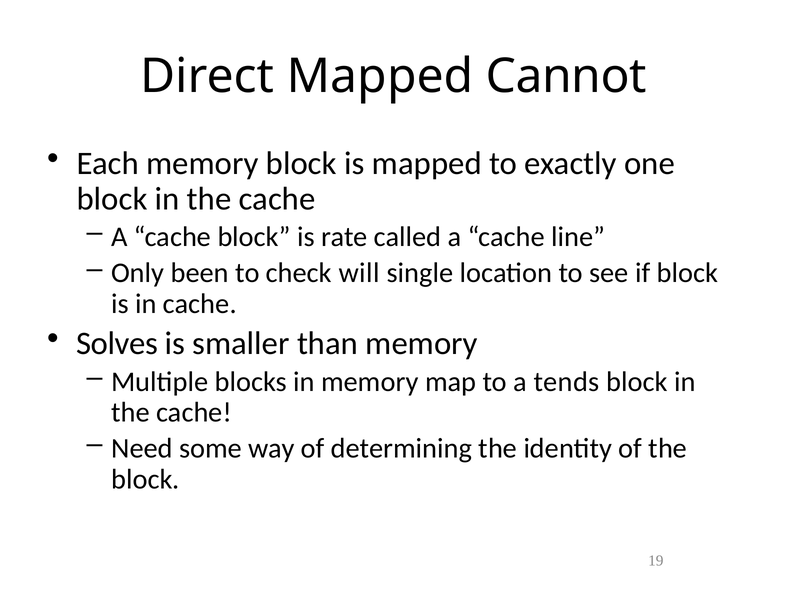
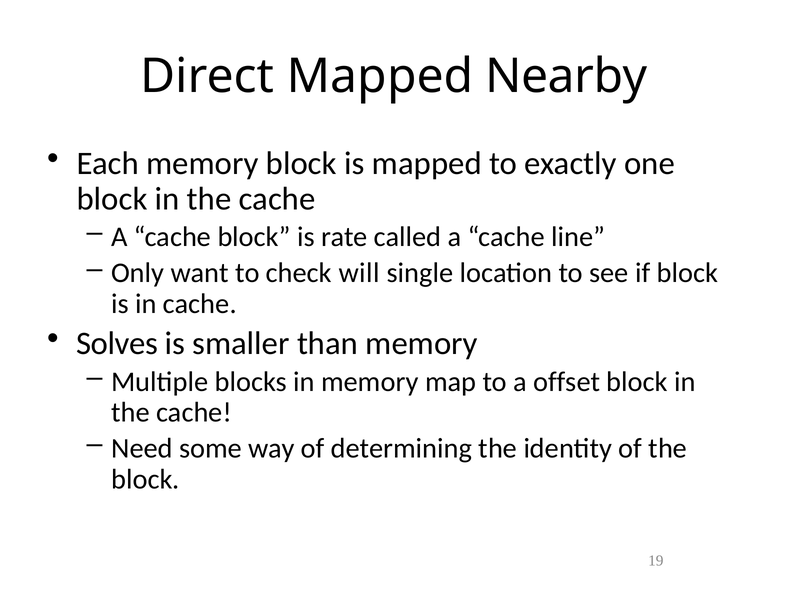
Cannot: Cannot -> Nearby (566, 76)
been: been -> want (200, 273)
tends: tends -> offset (567, 382)
